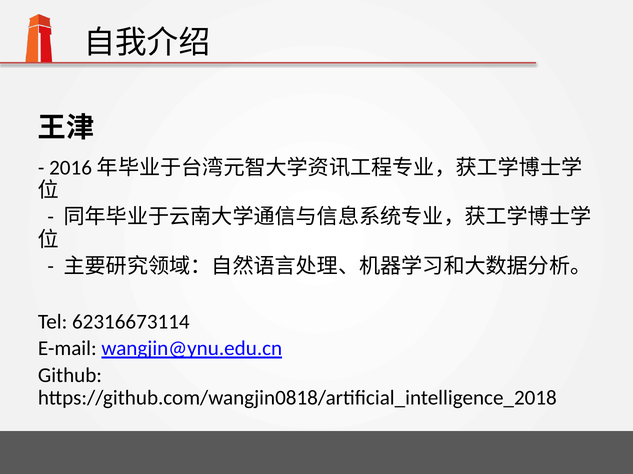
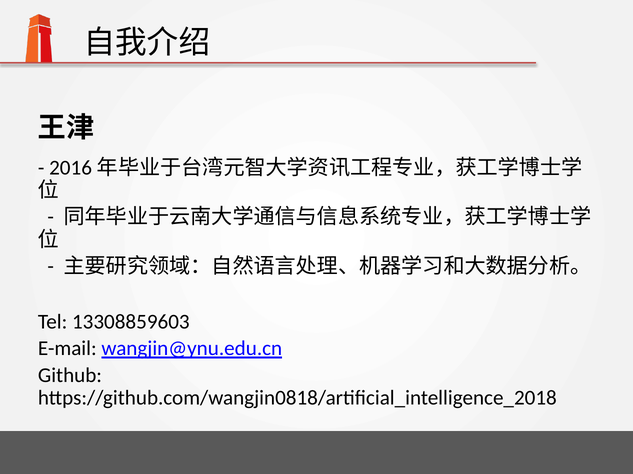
62316673114: 62316673114 -> 13308859603 (131, 322)
